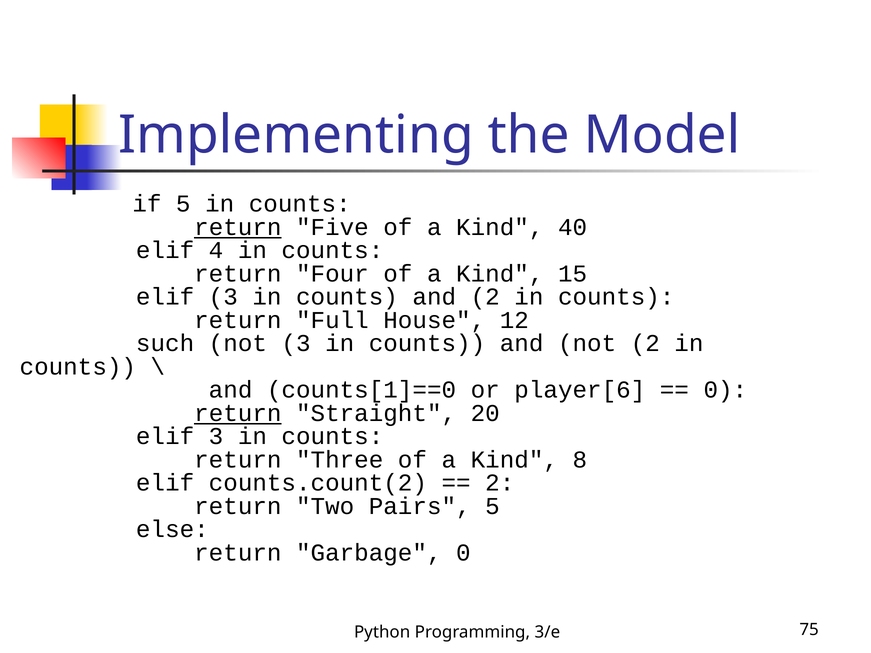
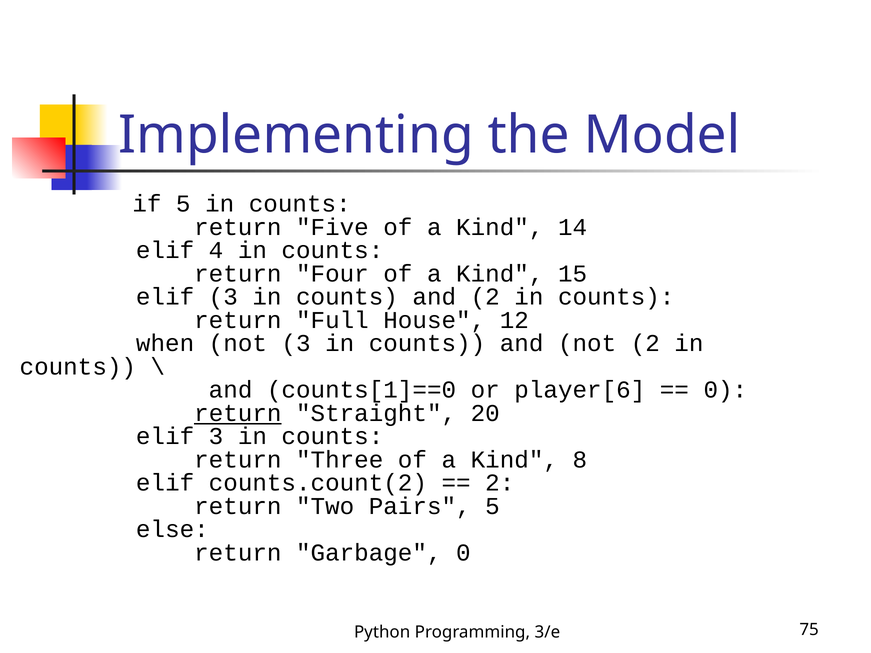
return underline: present -> none (238, 227)
40: 40 -> 14 (573, 227)
such: such -> when (165, 344)
